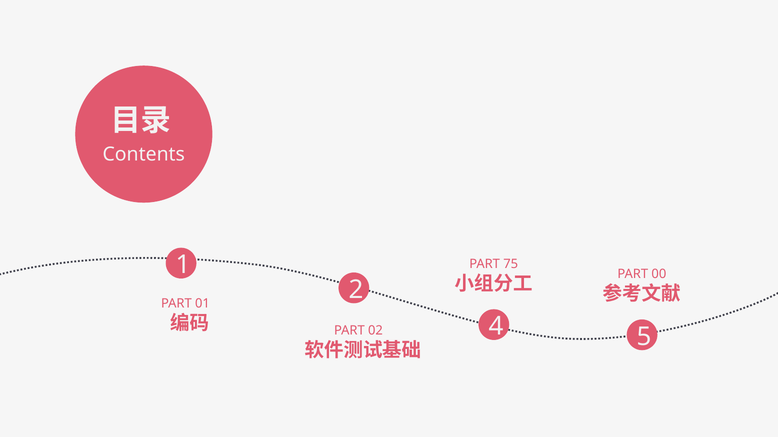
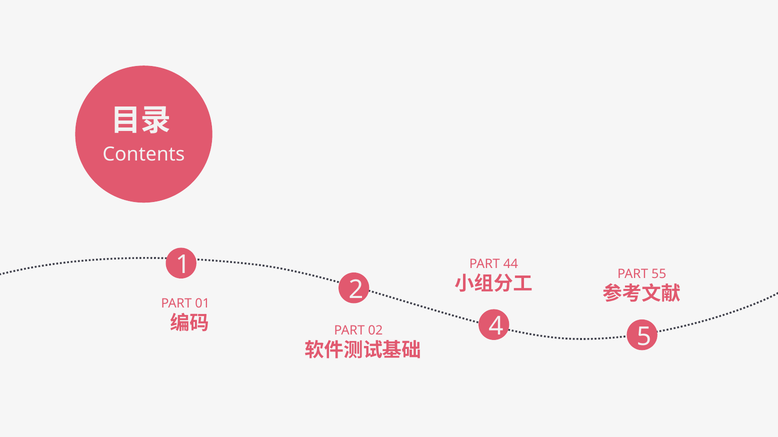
75: 75 -> 44 (511, 264)
00: 00 -> 55 (659, 275)
